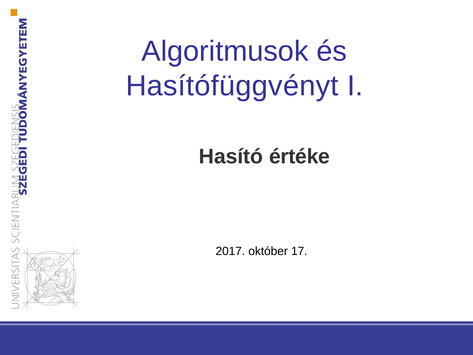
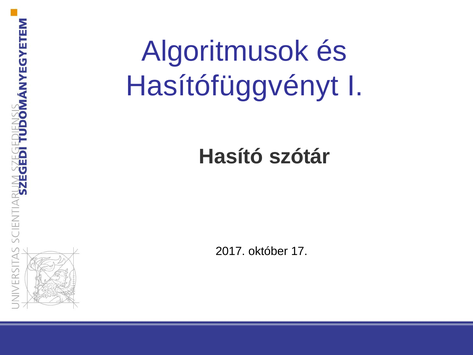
értéke: értéke -> szótár (300, 157)
